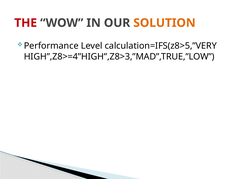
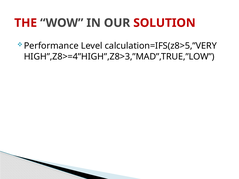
SOLUTION colour: orange -> red (164, 23)
